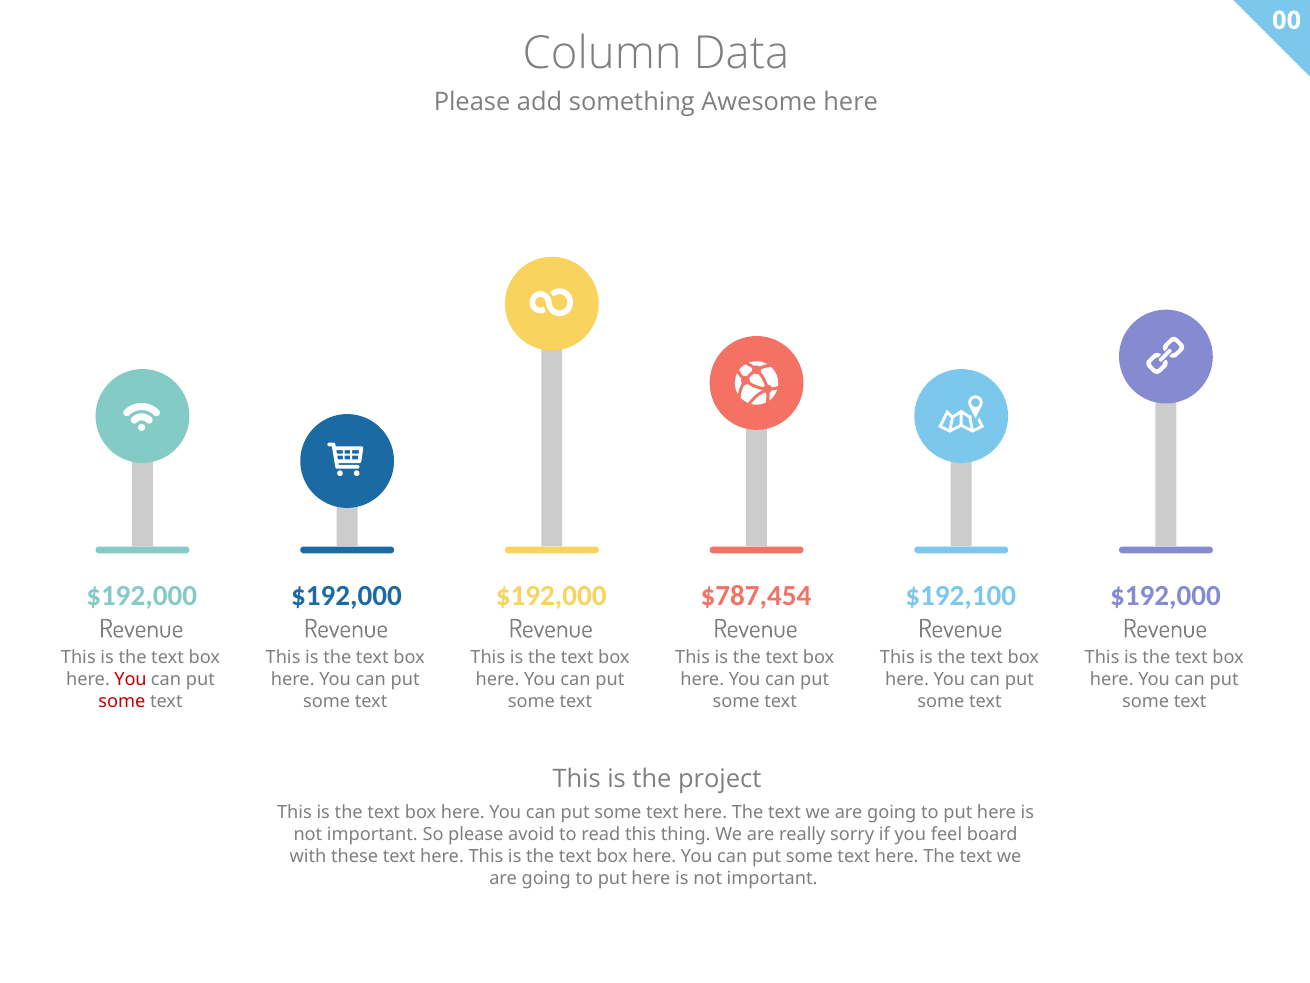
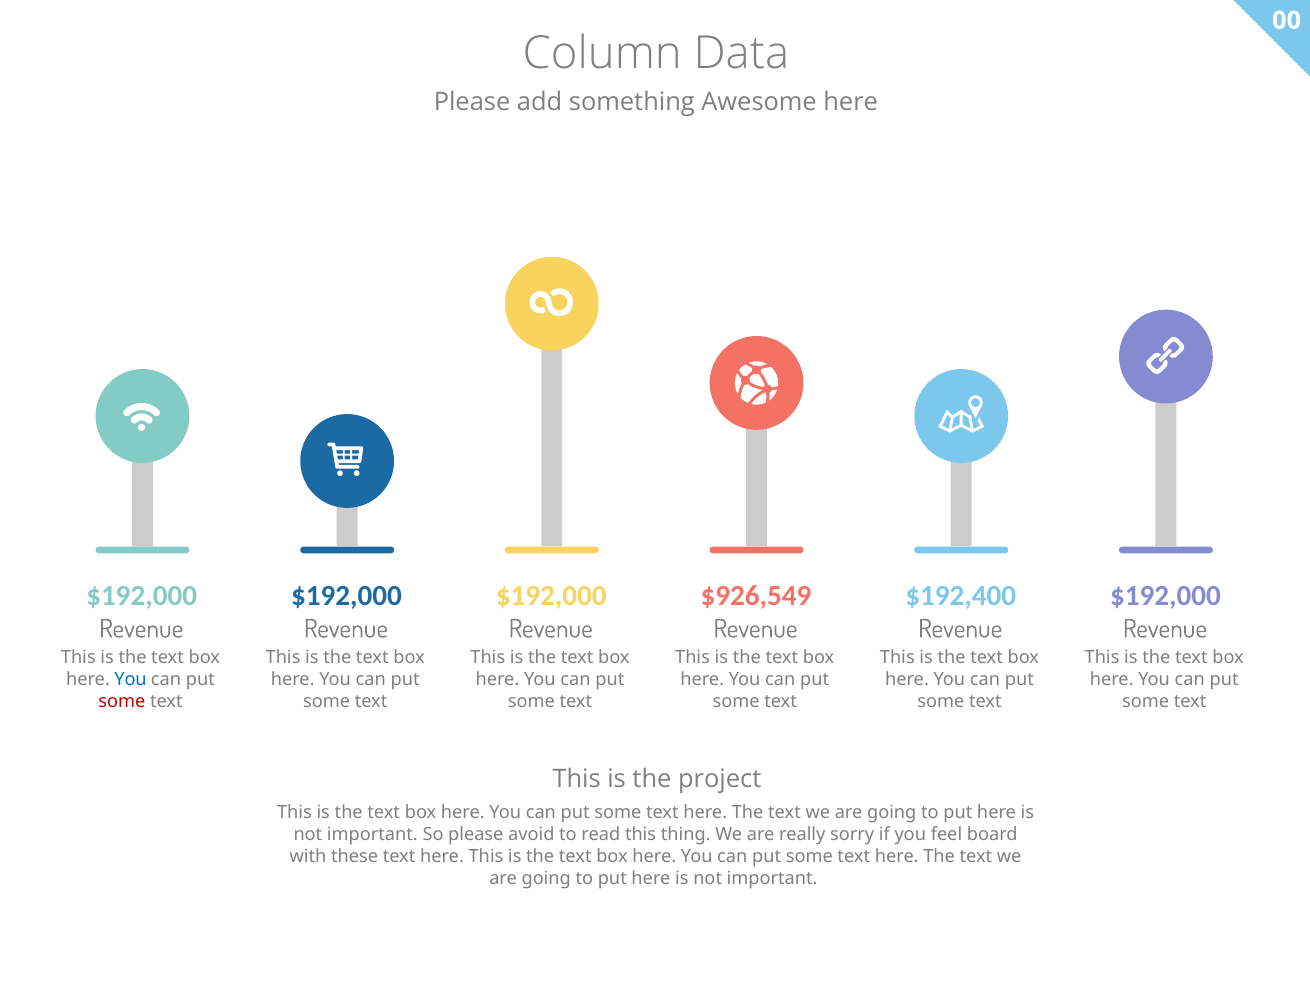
$787,454: $787,454 -> $926,549 (756, 595)
$192,100: $192,100 -> $192,400 (961, 595)
You colour: red -> blue (131, 679)
